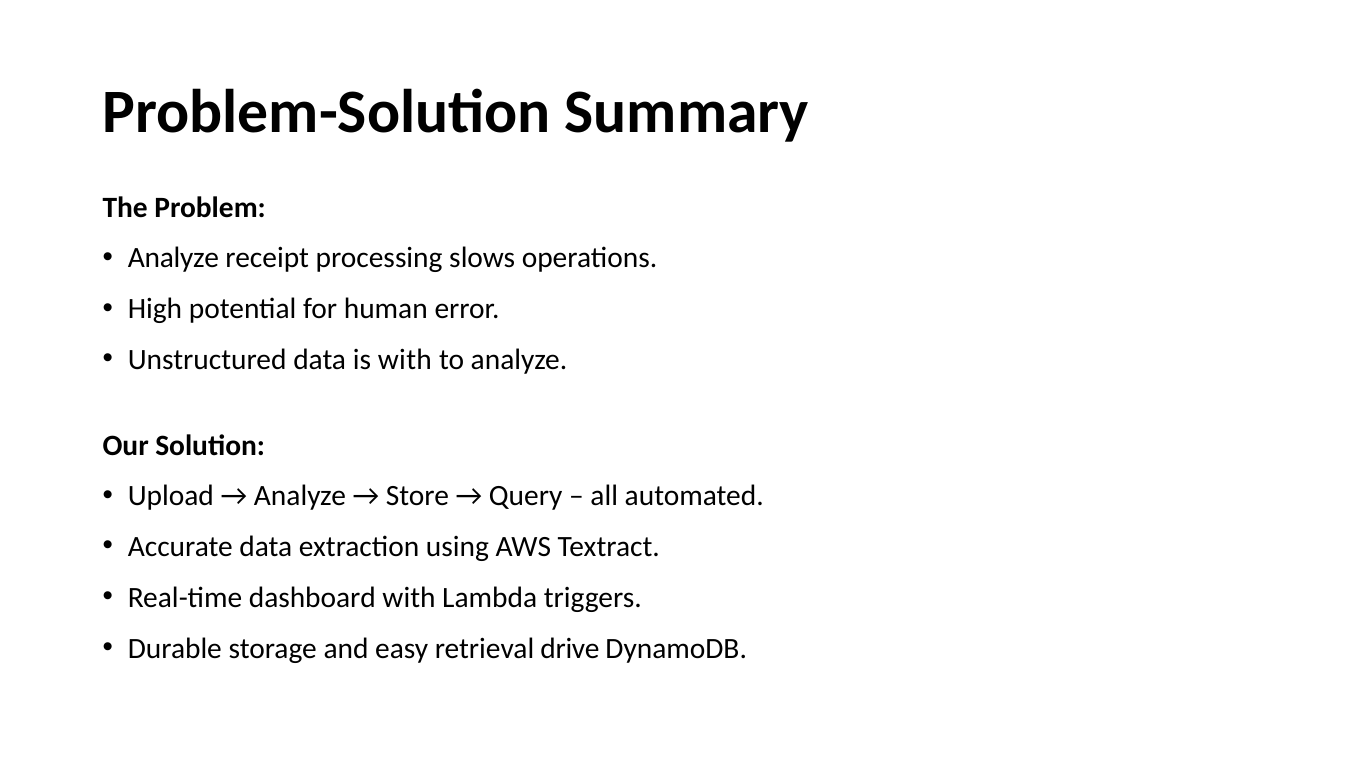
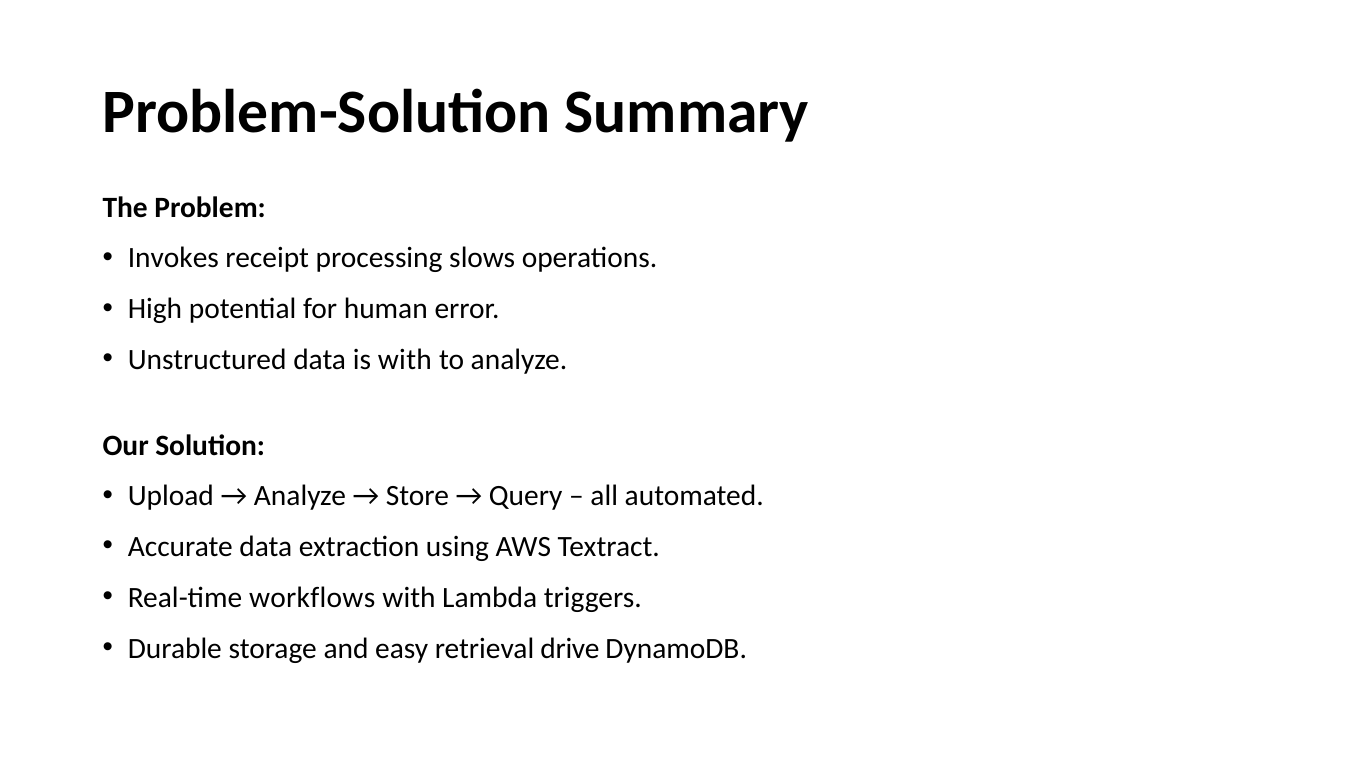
Analyze: Analyze -> Invokes (173, 258)
dashboard: dashboard -> workflows (312, 598)
